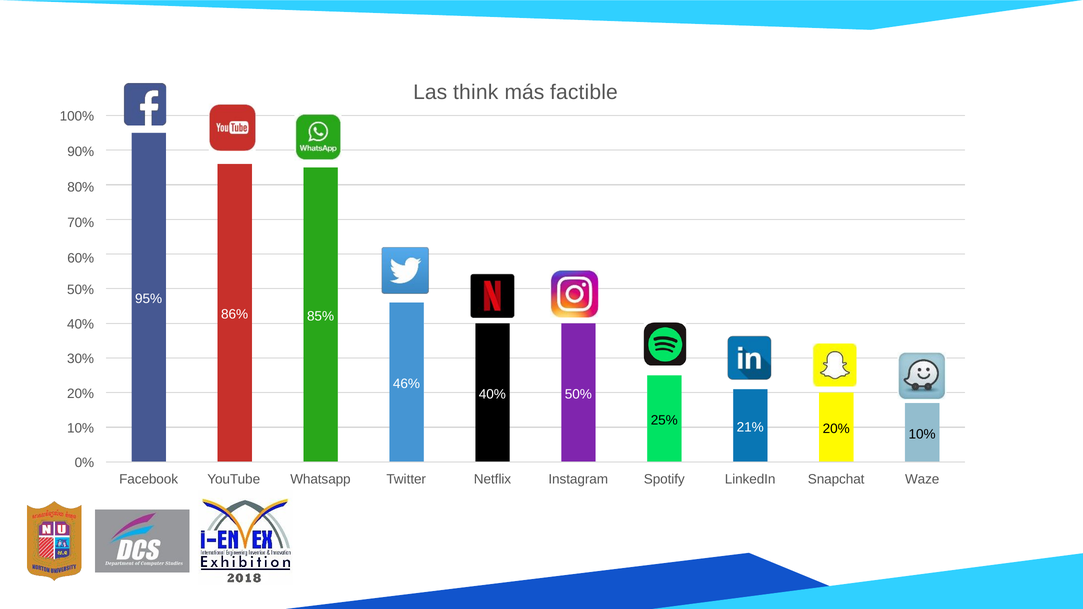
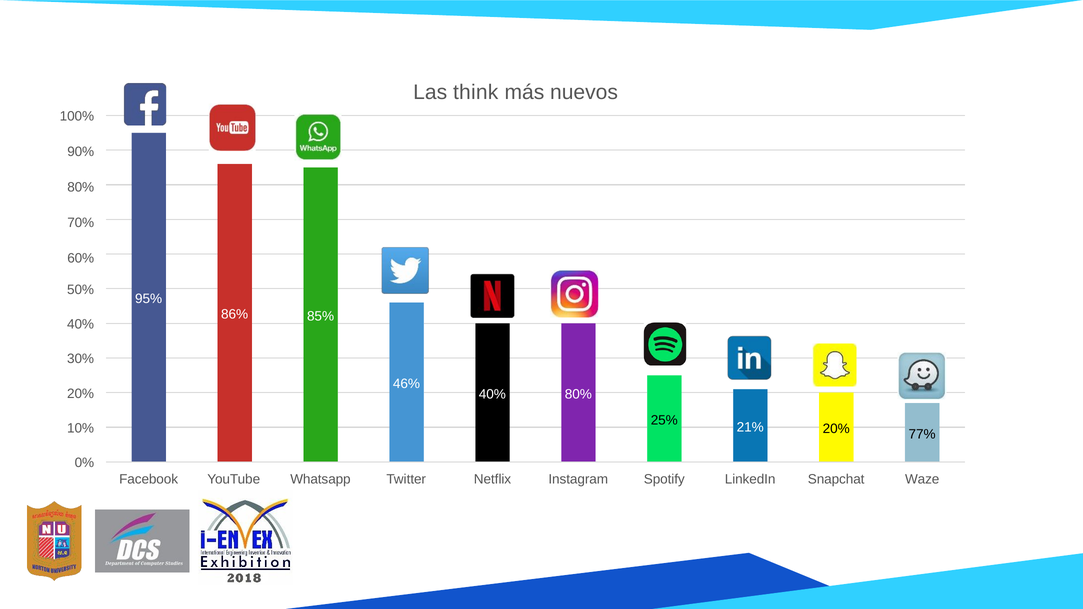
factible: factible -> nuevos (584, 92)
50%: 50% -> 80% (578, 394)
20% 10%: 10% -> 77% (922, 434)
